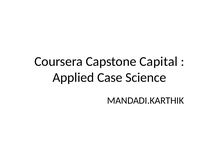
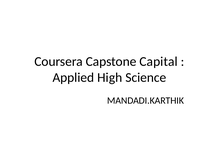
Case: Case -> High (110, 78)
